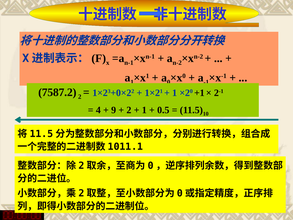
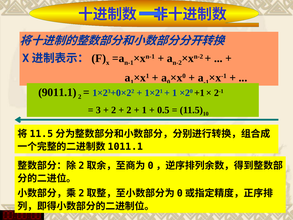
7587.2: 7587.2 -> 9011.1 (57, 92)
4: 4 -> 3 (98, 110)
9: 9 -> 2 (114, 110)
